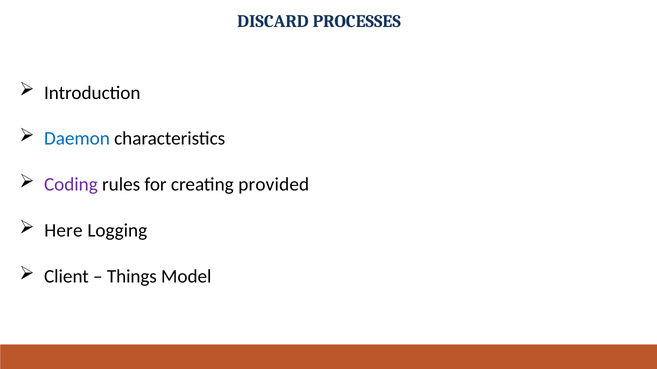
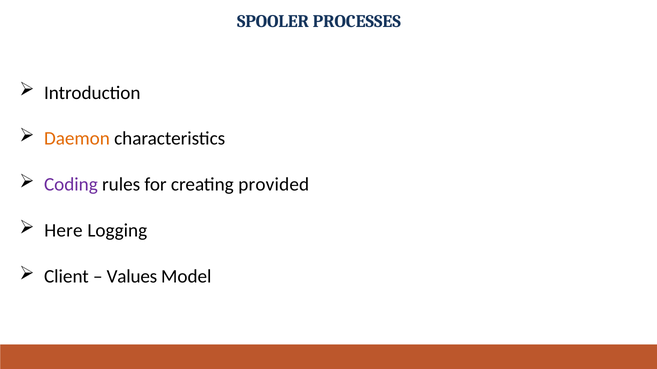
DISCARD: DISCARD -> SPOOLER (273, 22)
Daemon colour: blue -> orange (77, 139)
Things: Things -> Values (132, 277)
